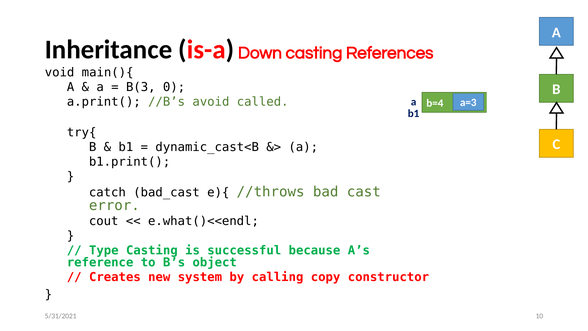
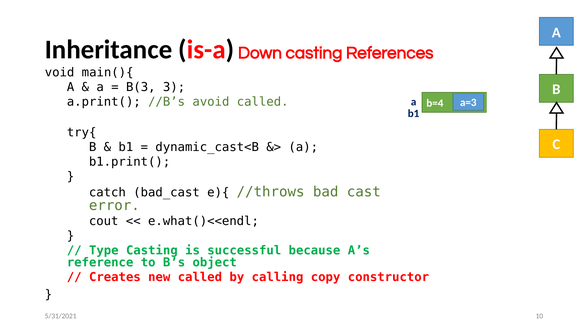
0: 0 -> 3 (174, 87)
new system: system -> called (200, 277)
